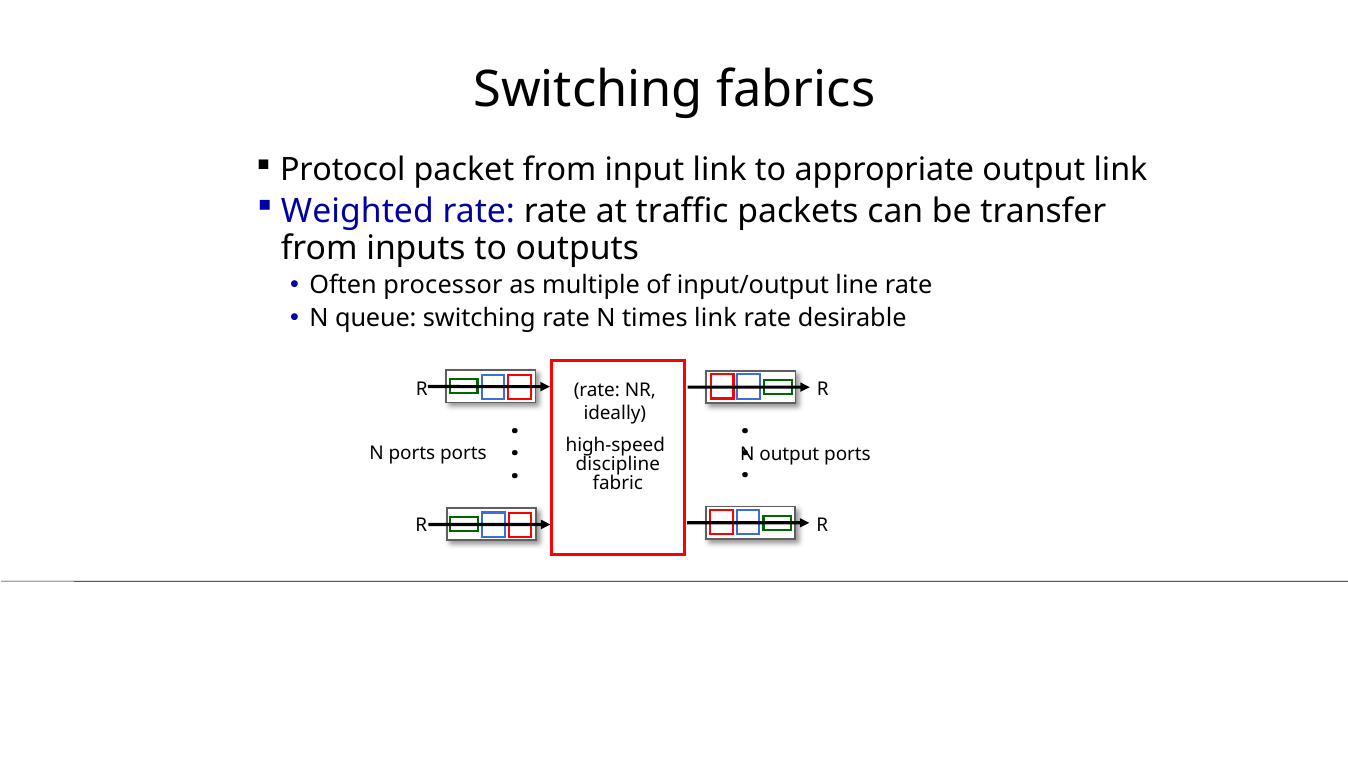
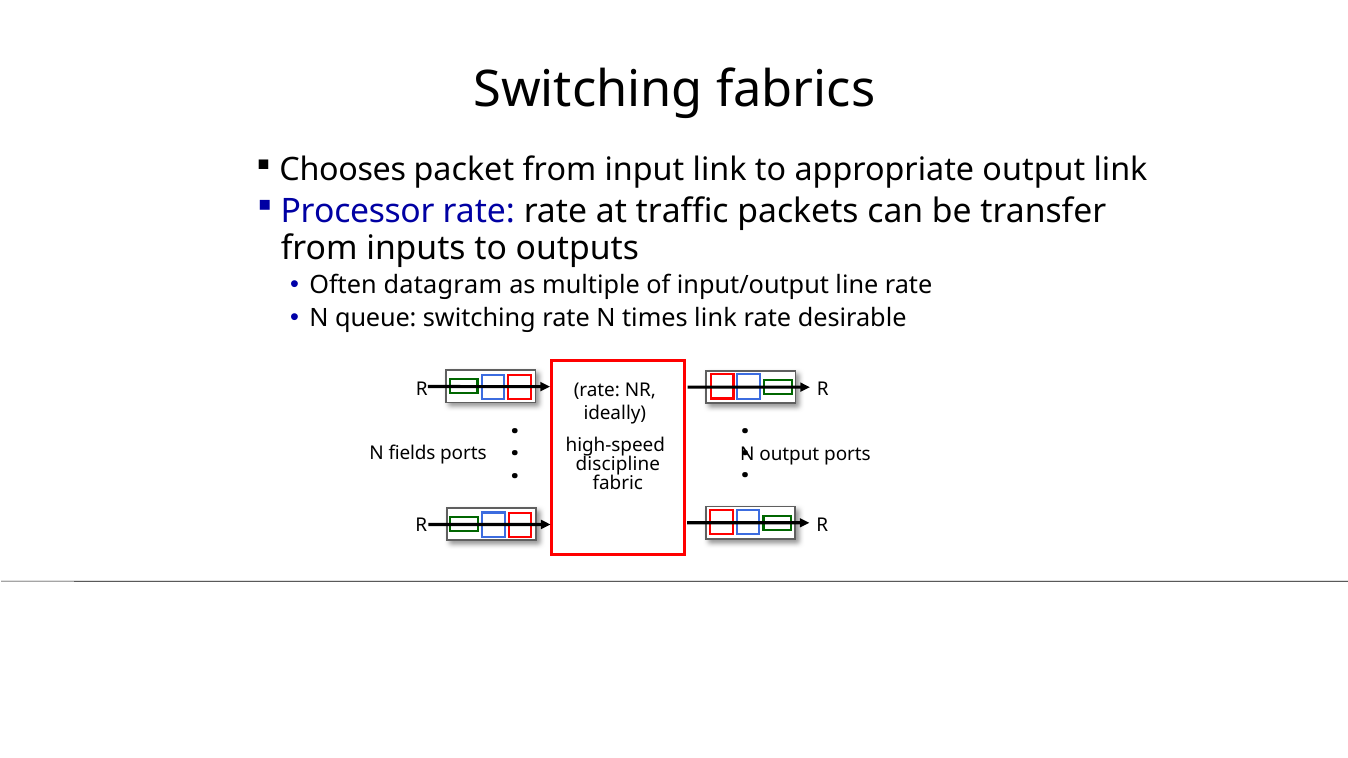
Protocol: Protocol -> Chooses (343, 170)
Weighted: Weighted -> Processor (358, 212)
processor: processor -> datagram (443, 285)
N ports: ports -> fields (412, 454)
